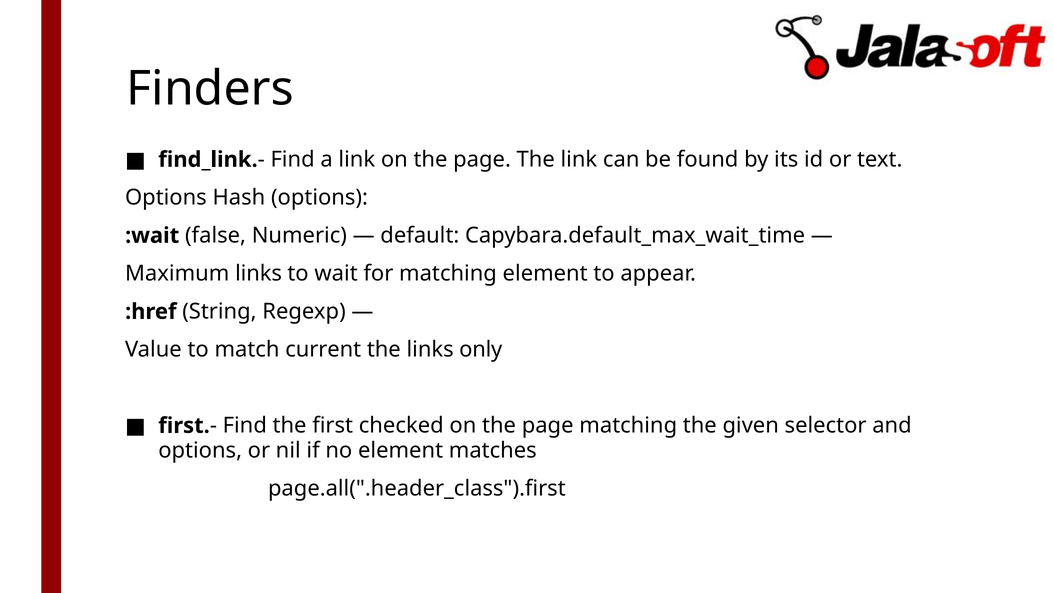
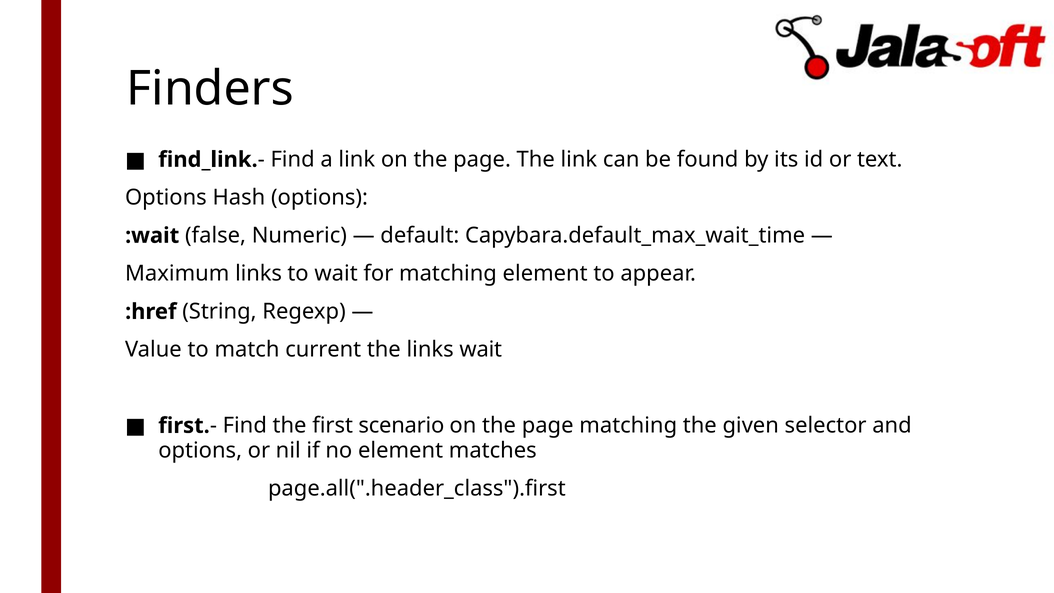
links only: only -> wait (481, 350)
checked: checked -> scenario (401, 426)
